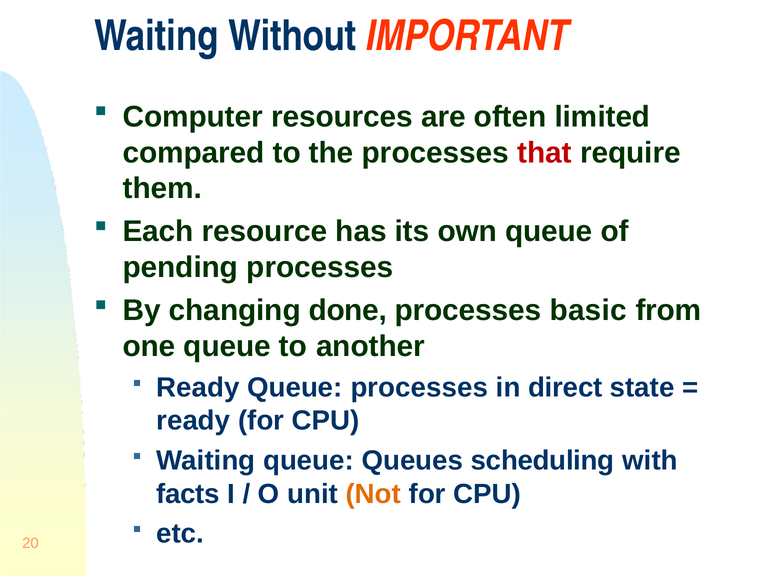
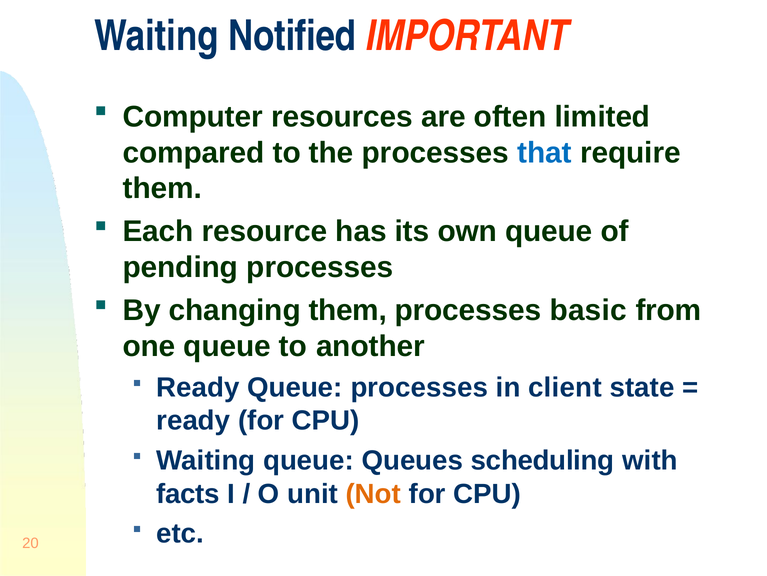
Without: Without -> Notified (292, 36)
that colour: red -> blue (545, 152)
changing done: done -> them (348, 310)
direct: direct -> client (565, 387)
